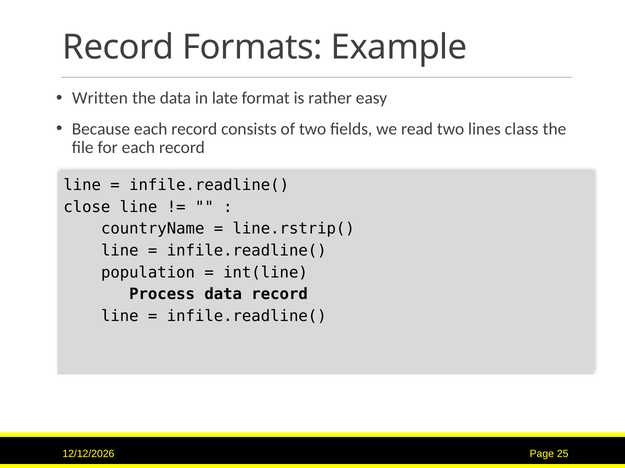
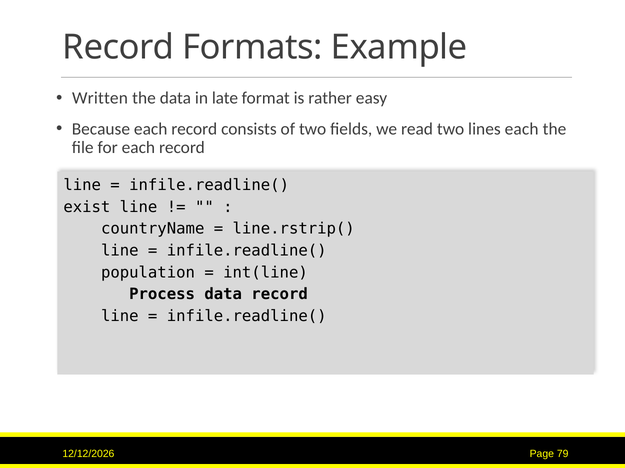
lines class: class -> each (522, 129)
close: close -> exist (87, 207)
25: 25 -> 79 (563, 455)
